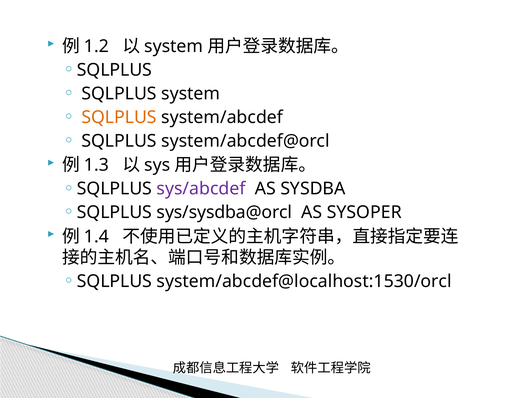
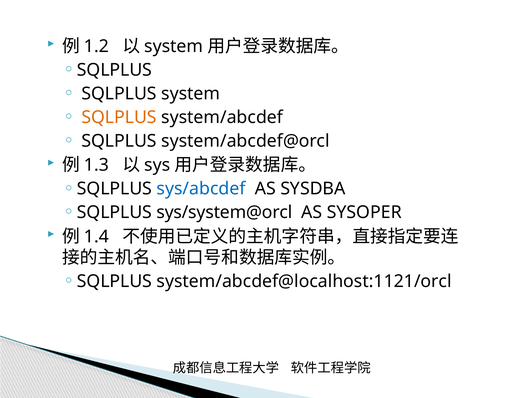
sys/abcdef colour: purple -> blue (201, 189)
sys/sysdba@orcl: sys/sysdba@orcl -> sys/system@orcl (224, 212)
system/abcdef@localhost:1530/orcl: system/abcdef@localhost:1530/orcl -> system/abcdef@localhost:1121/orcl (304, 282)
